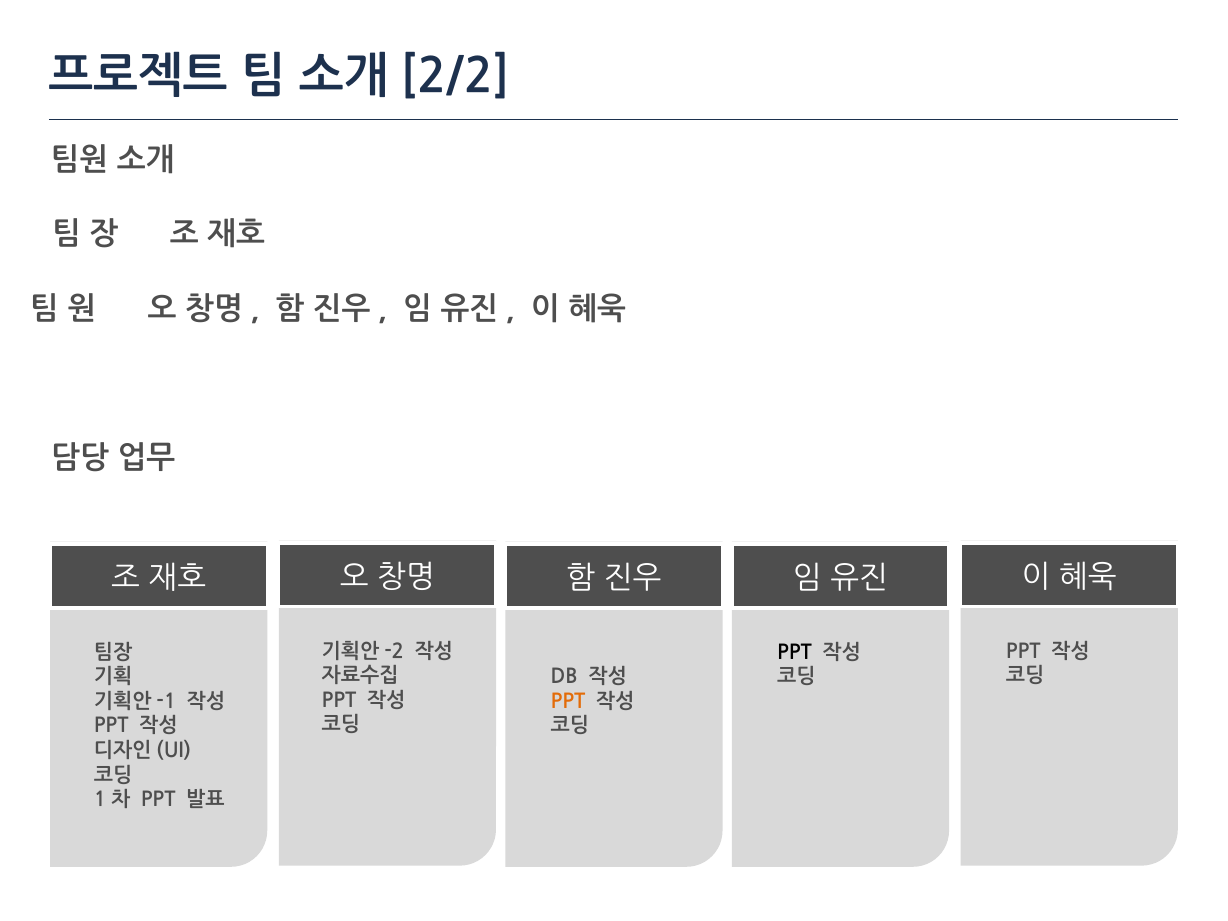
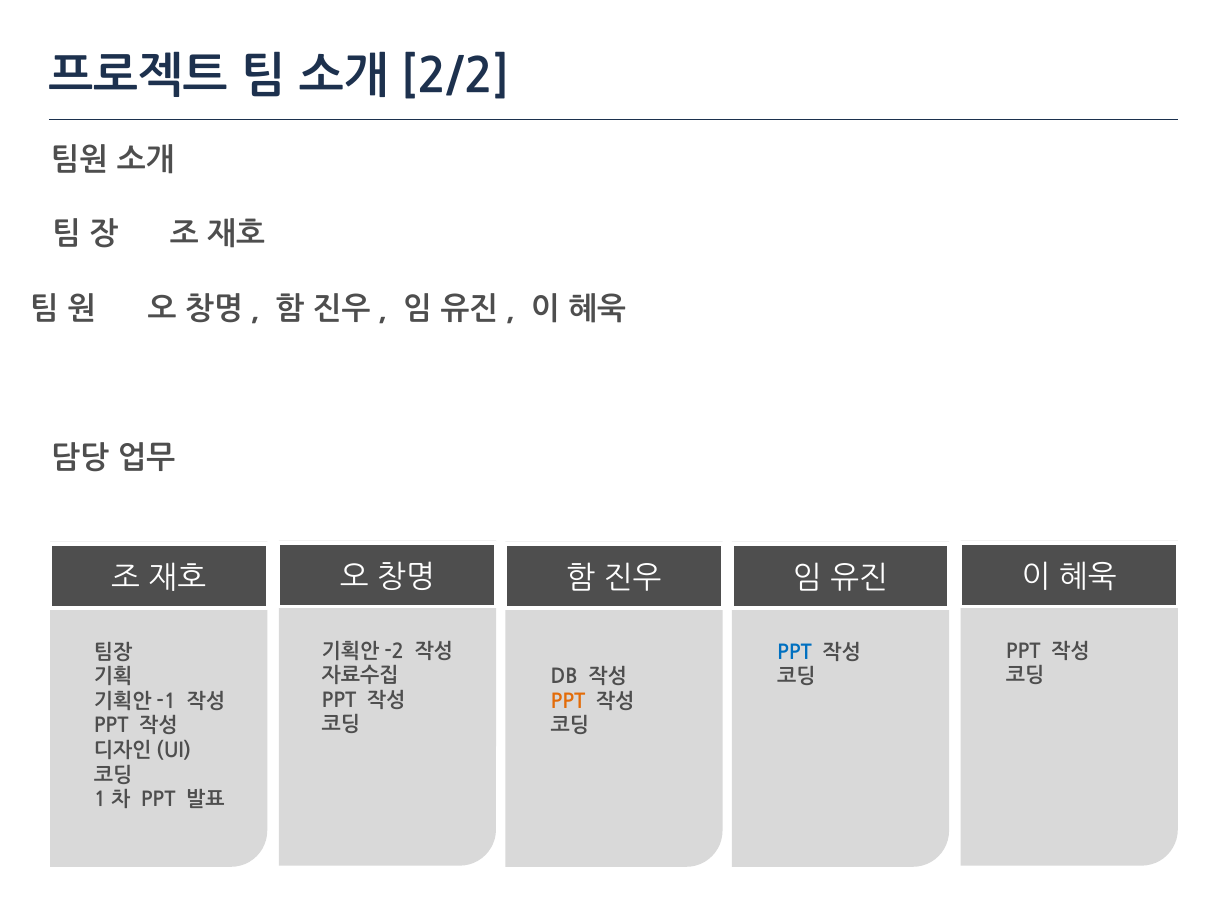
PPT colour: black -> blue (795, 653)
